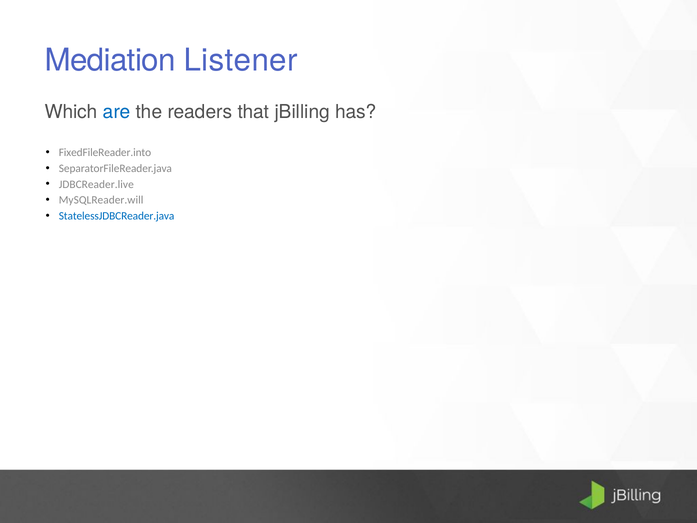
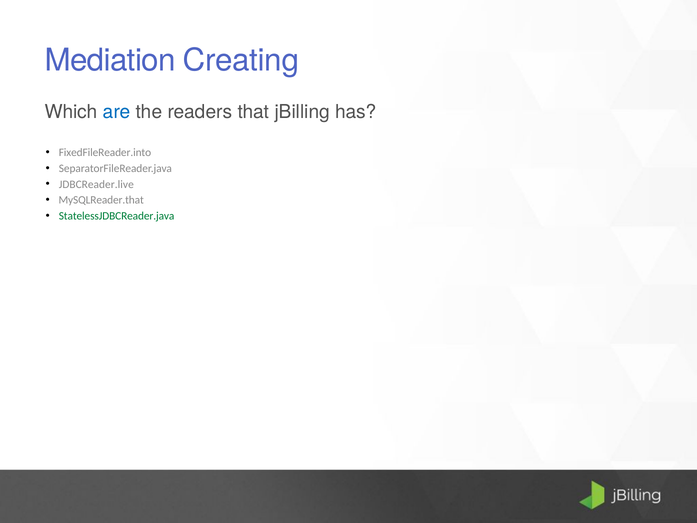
Listener: Listener -> Creating (241, 60)
MySQLReader.will: MySQLReader.will -> MySQLReader.that (101, 200)
StatelessJDBCReader.java colour: blue -> green (117, 216)
